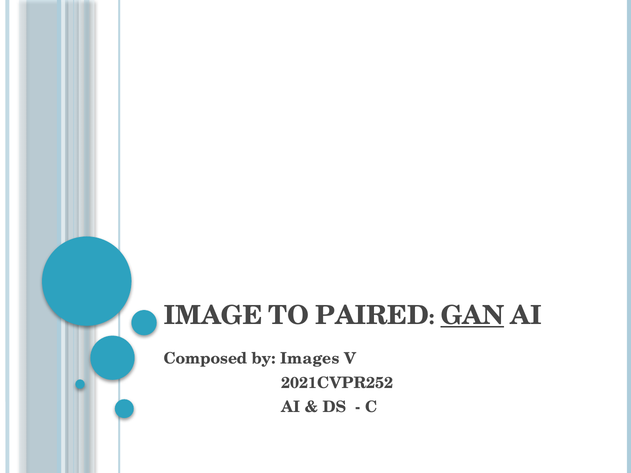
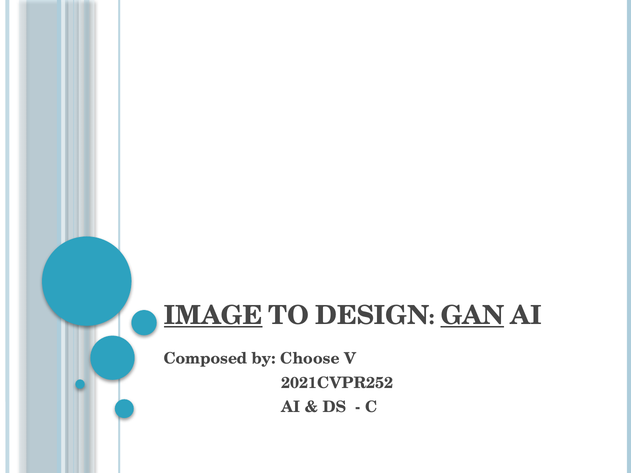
IMAGE underline: none -> present (213, 316)
PAIRED: PAIRED -> DESIGN (372, 316)
Images: Images -> Choose (310, 359)
